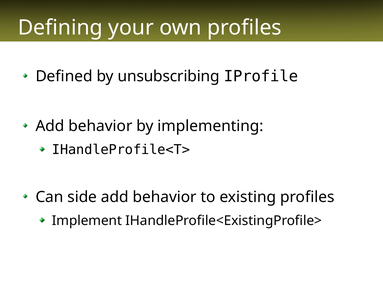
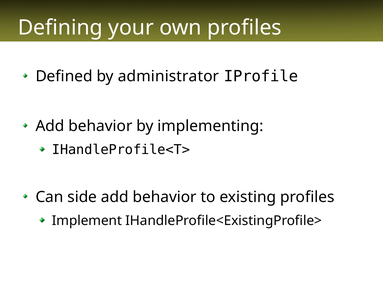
unsubscribing: unsubscribing -> administrator (168, 76)
